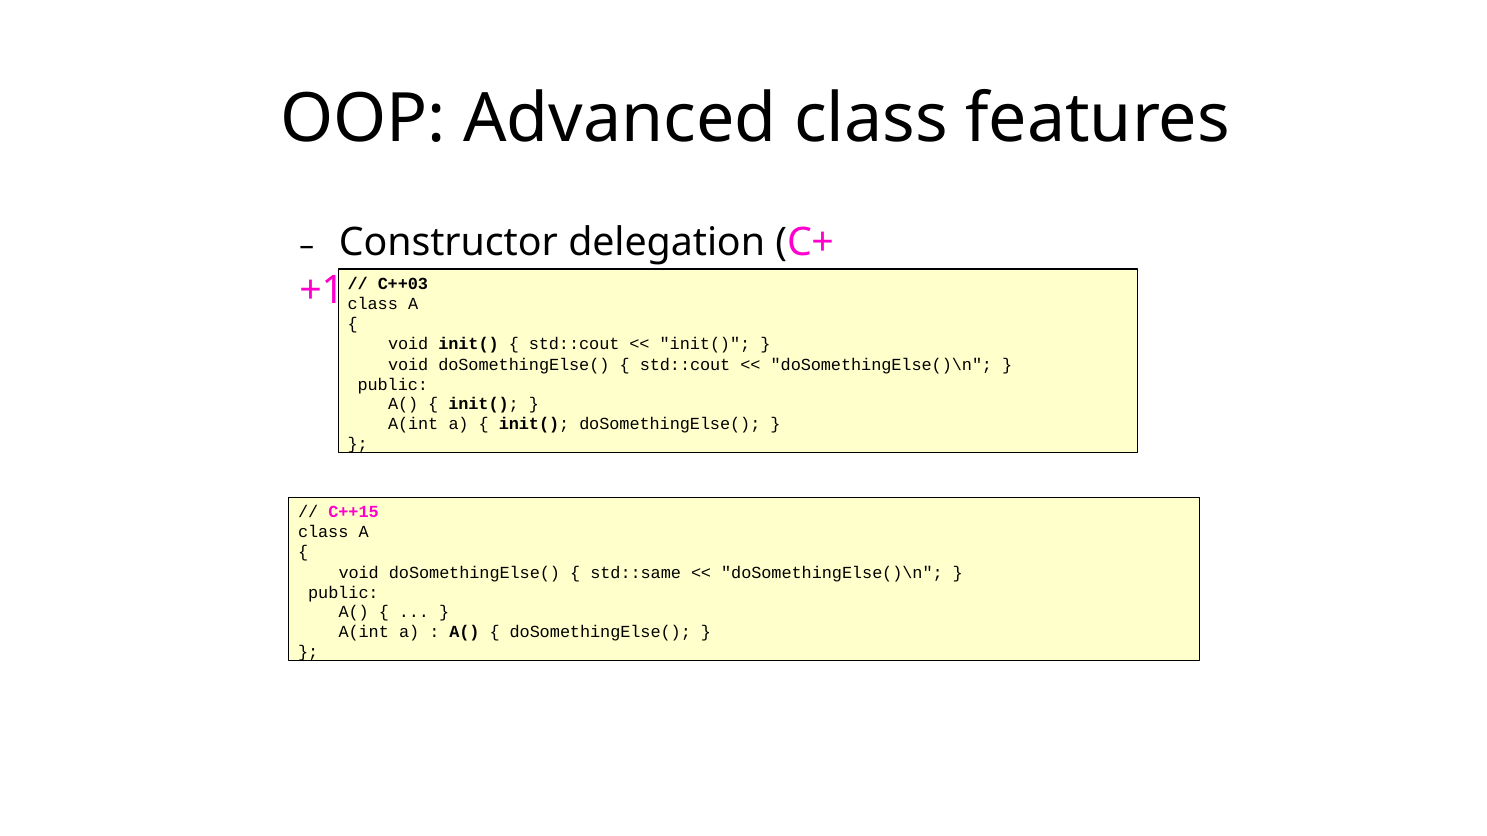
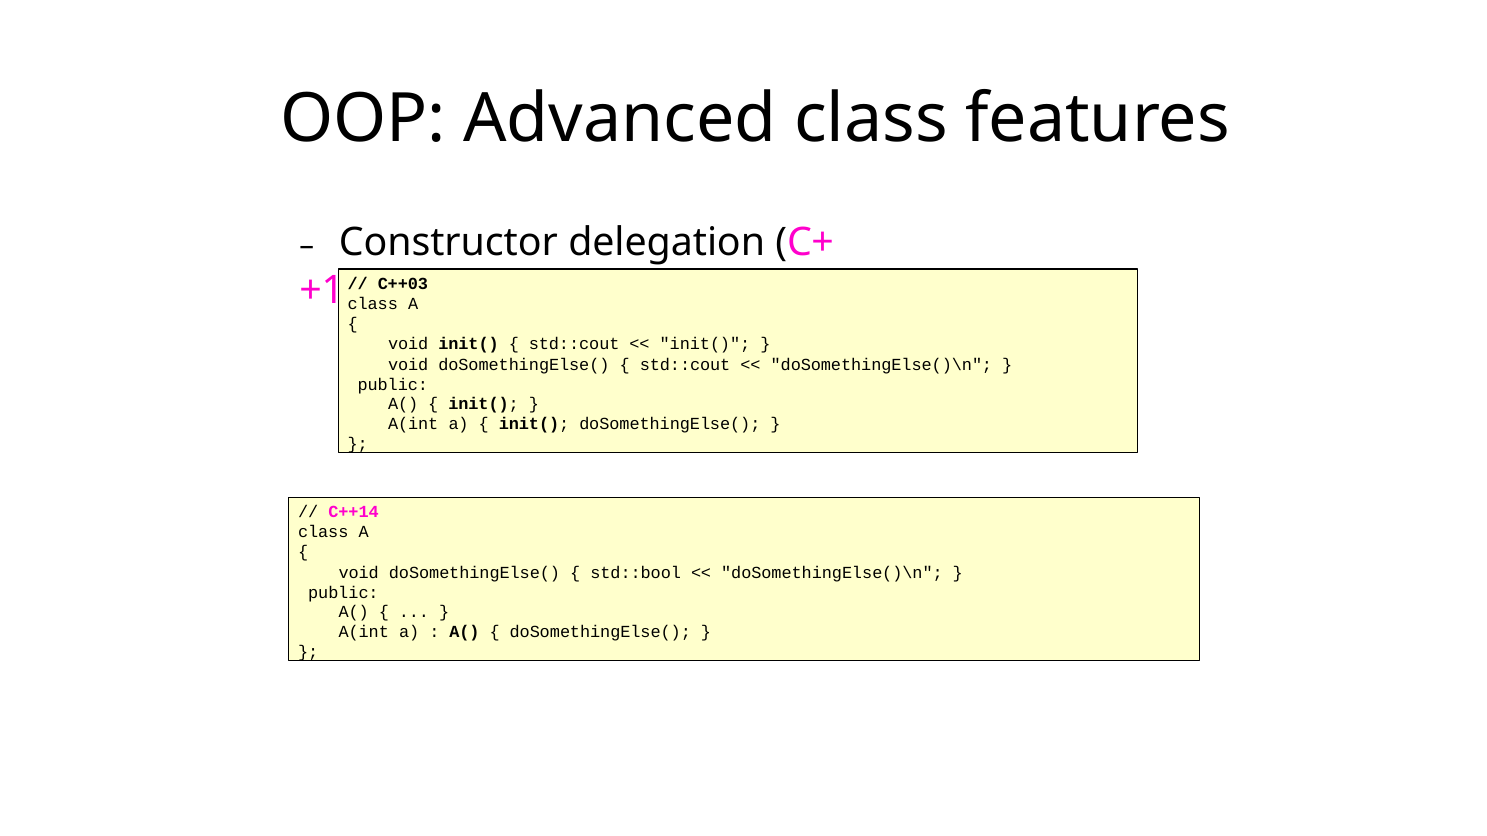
C++15: C++15 -> C++14 (354, 512)
std::same: std::same -> std::bool (636, 573)
